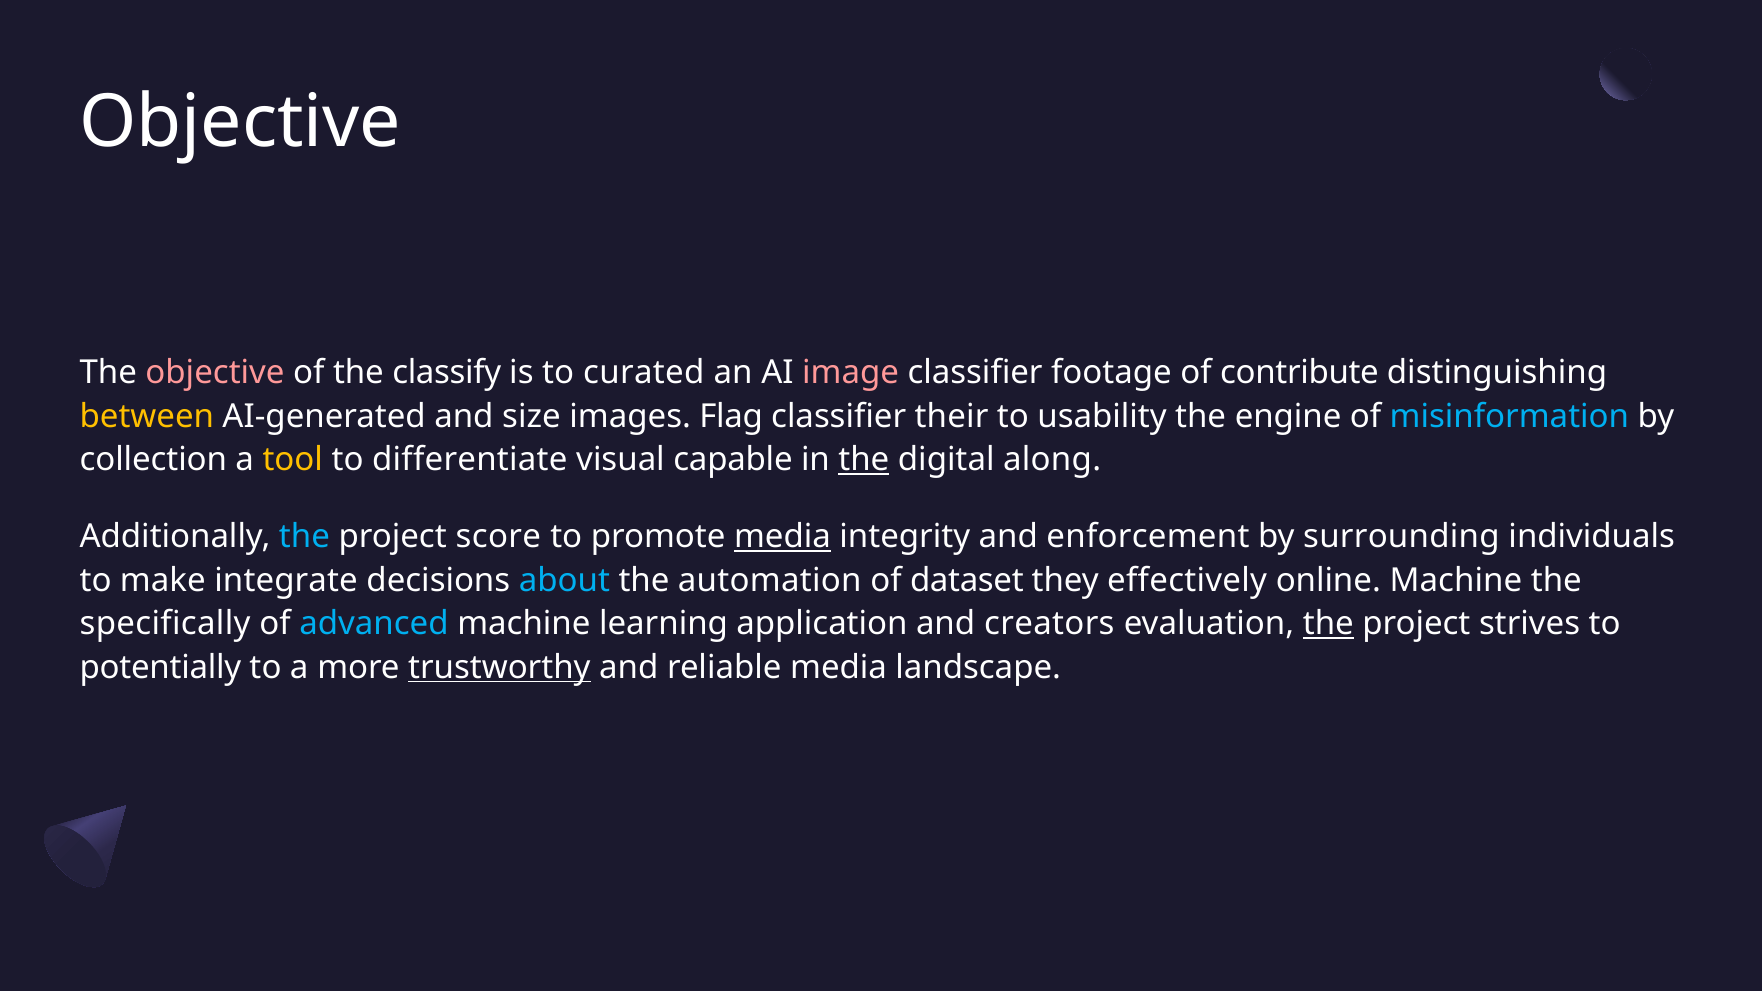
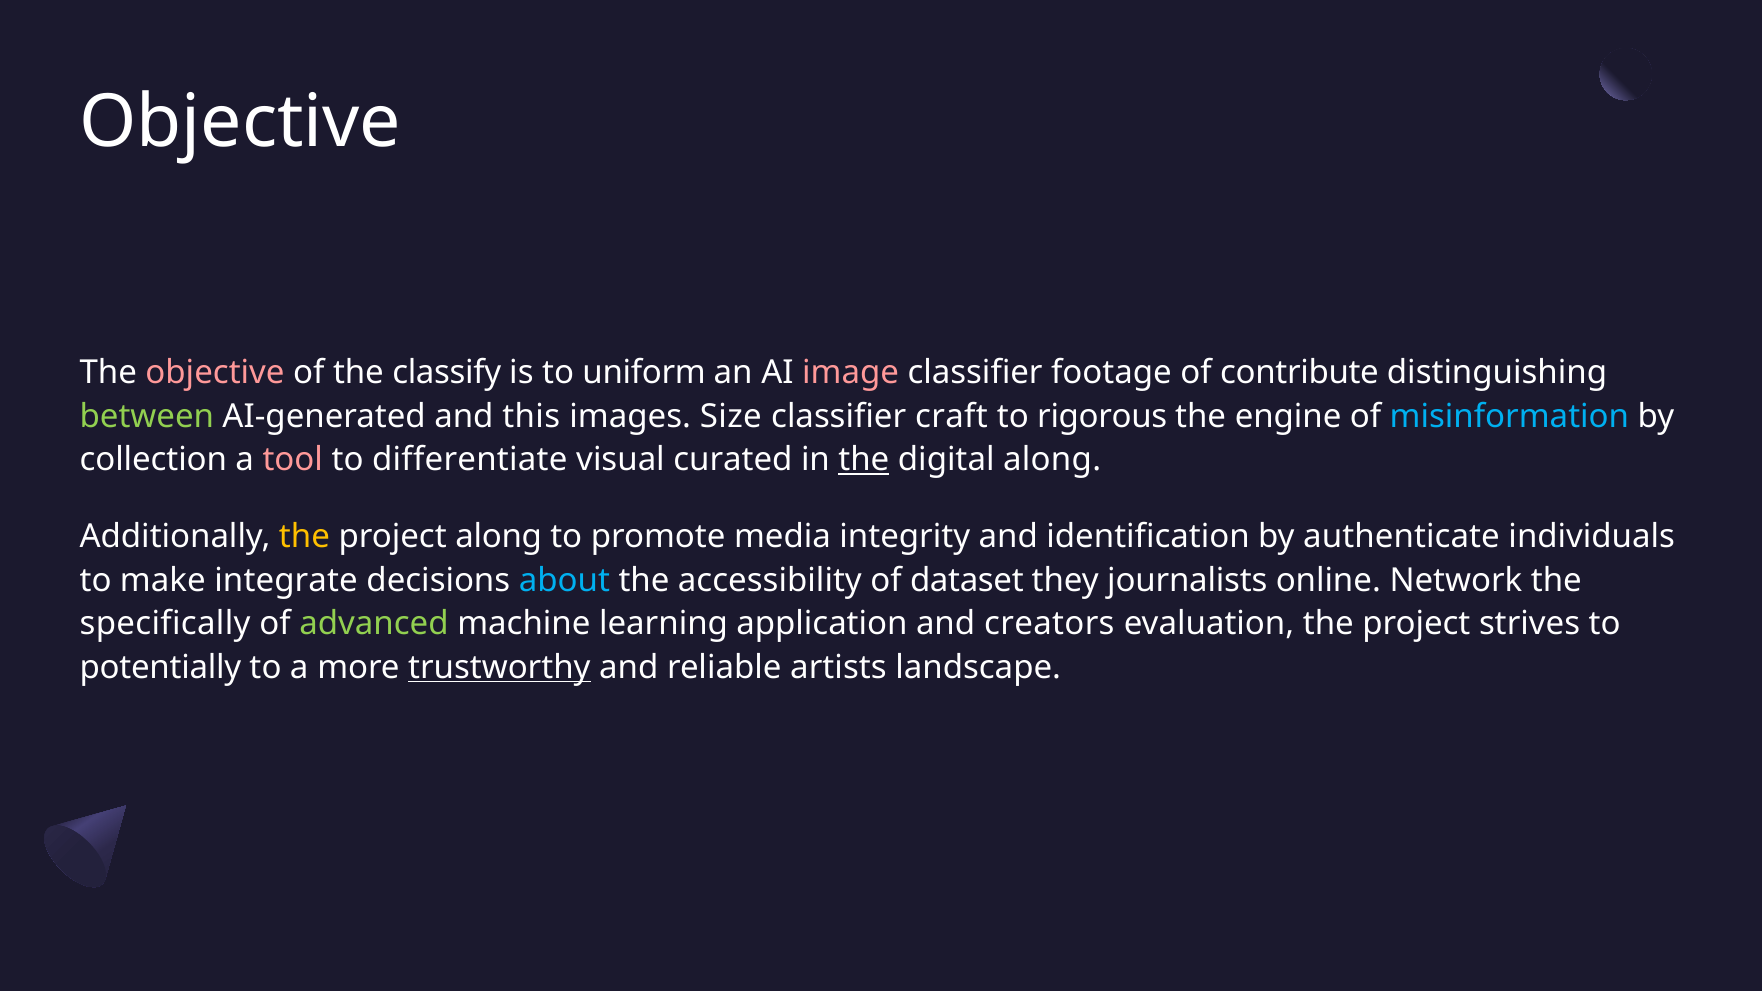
curated: curated -> uniform (644, 373)
between colour: yellow -> light green (147, 416)
size: size -> this (531, 416)
Flag: Flag -> Size (731, 416)
their: their -> craft (951, 416)
usability: usability -> rigorous (1102, 416)
tool colour: yellow -> pink (293, 460)
capable: capable -> curated (733, 460)
the colour: light blue -> yellow (304, 537)
project score: score -> along (499, 537)
media underline: present -> none (782, 537)
enforcement: enforcement -> identification (1148, 537)
surrounding: surrounding -> authenticate (1402, 537)
automation: automation -> accessibility (770, 580)
effectively: effectively -> journalists (1187, 580)
online Machine: Machine -> Network (1456, 580)
advanced colour: light blue -> light green (374, 624)
the underline: present -> none (1328, 624)
reliable media: media -> artists (838, 667)
